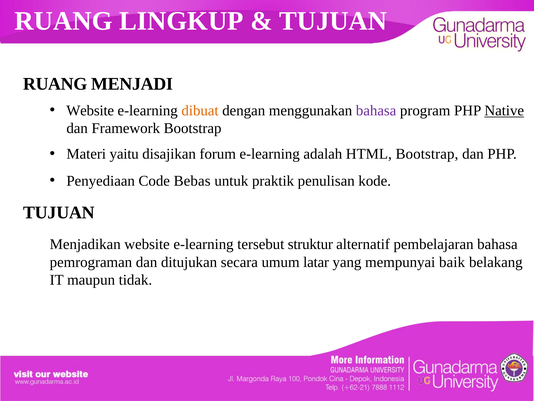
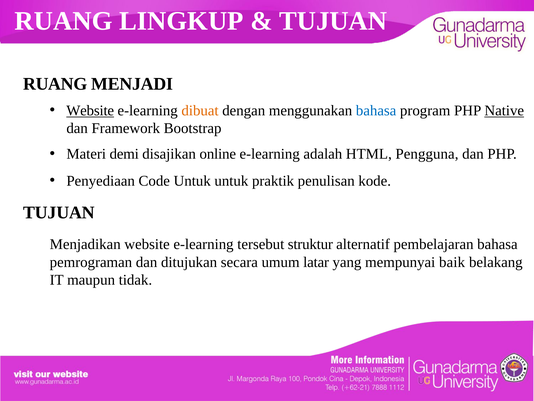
Website underline: none -> present (90, 110)
bahasa colour: purple -> blue (376, 110)
yaitu: yaitu -> demi (124, 154)
forum: forum -> online (218, 154)
HTML Bootstrap: Bootstrap -> Pengguna (427, 154)
Code Bebas: Bebas -> Untuk (192, 181)
